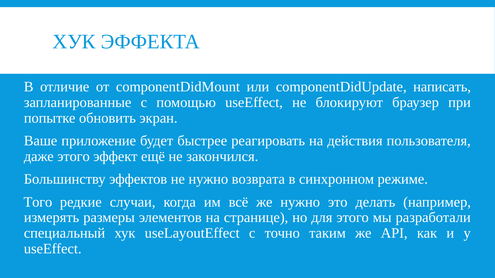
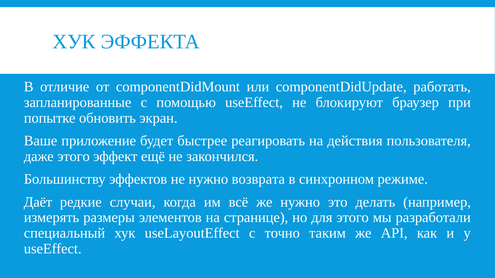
написать: написать -> работать (442, 87)
Того: Того -> Даёт (38, 202)
